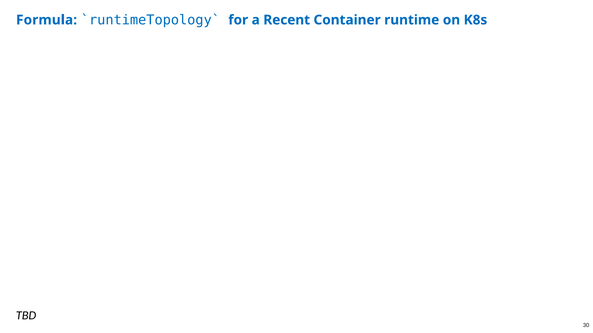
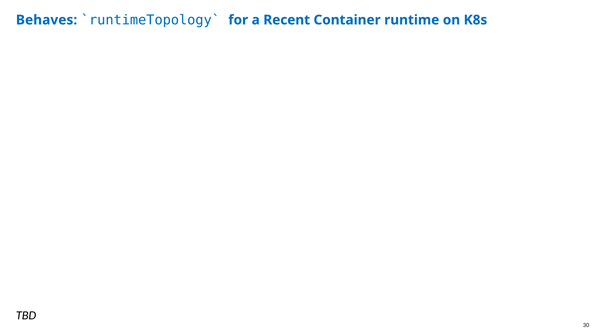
Formula: Formula -> Behaves (47, 20)
